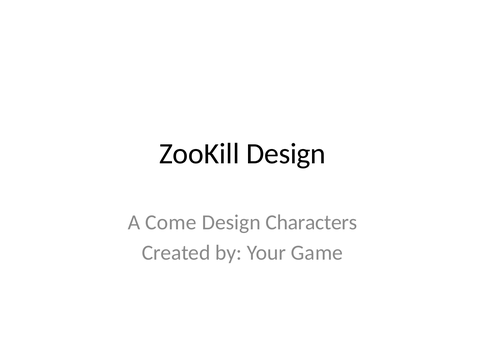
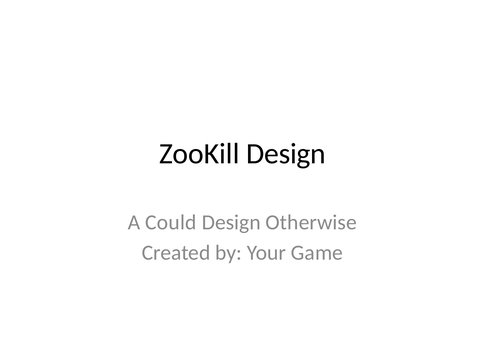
Come: Come -> Could (171, 223)
Characters: Characters -> Otherwise (311, 223)
